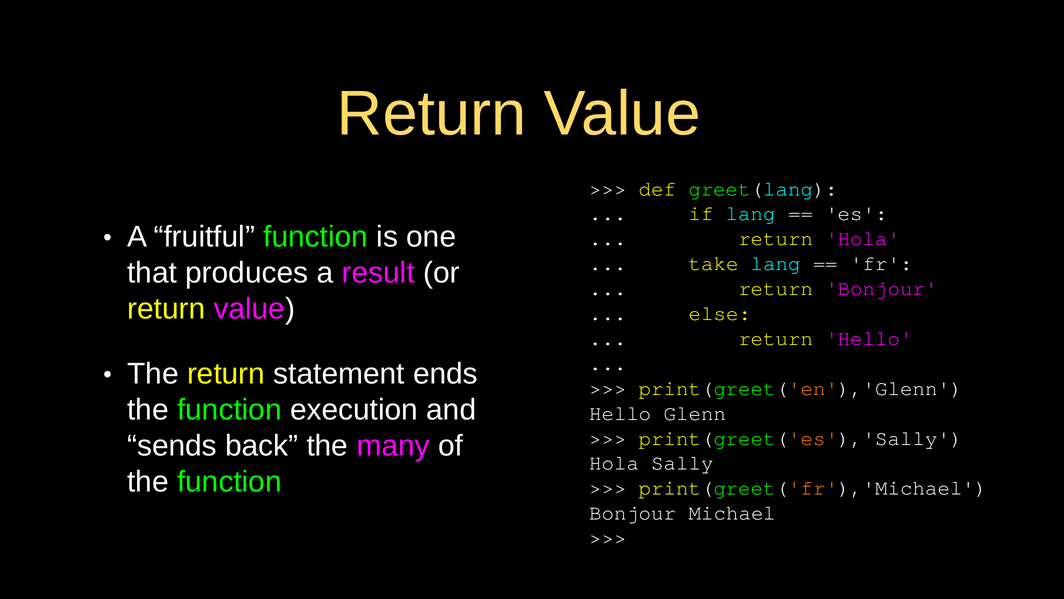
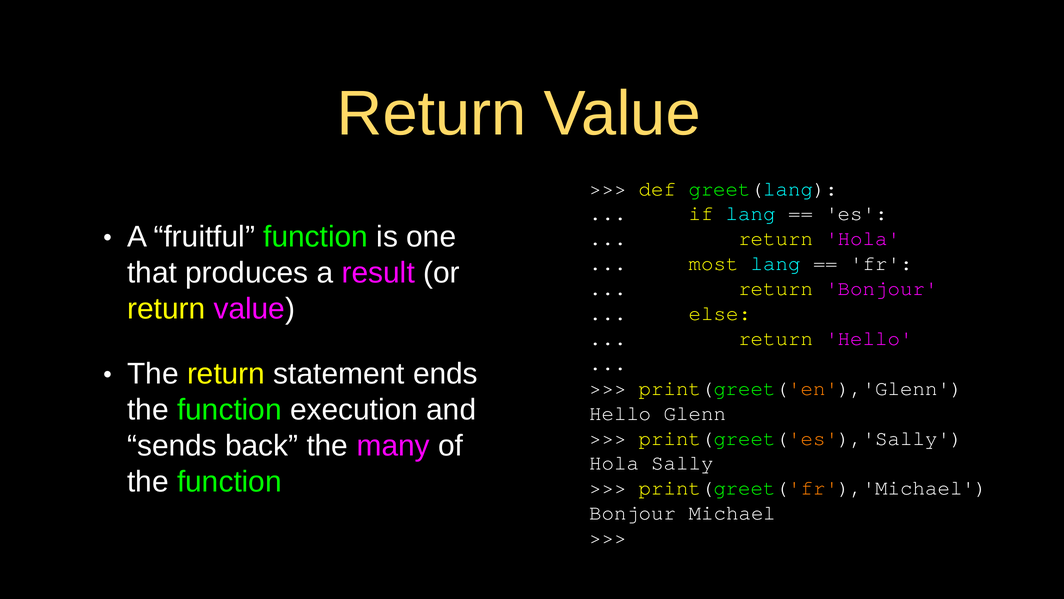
take: take -> most (714, 263)
